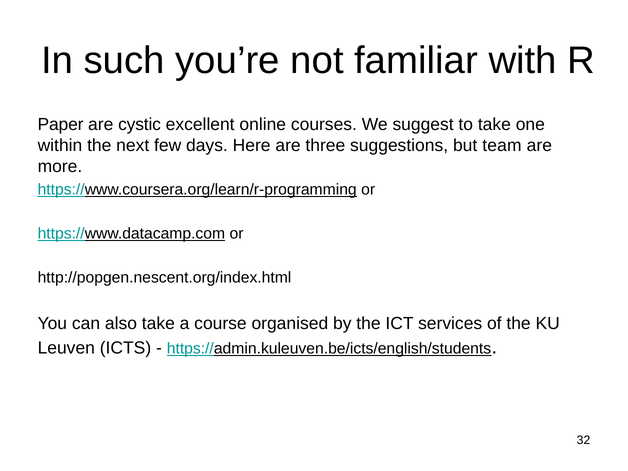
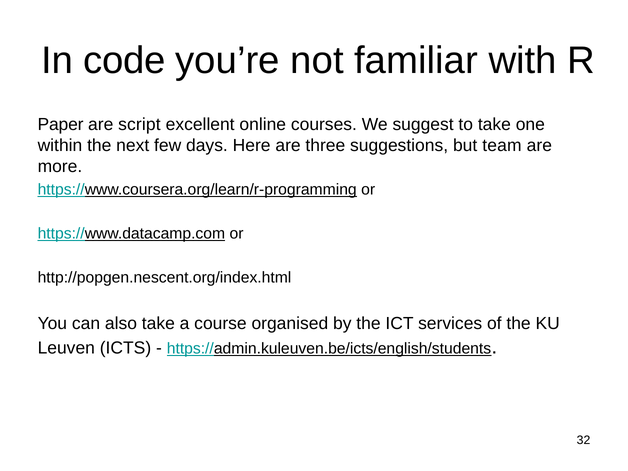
such: such -> code (124, 61)
cystic: cystic -> script (139, 125)
